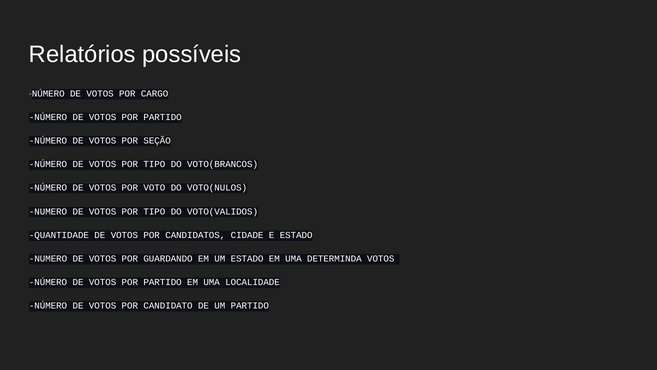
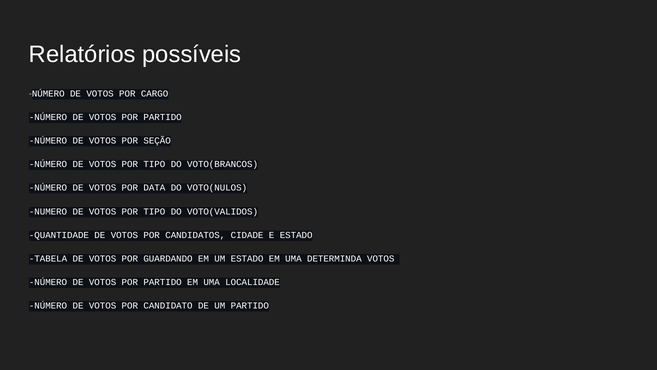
VOTO: VOTO -> DATA (154, 188)
NUMERO: NUMERO -> TABELA (48, 258)
